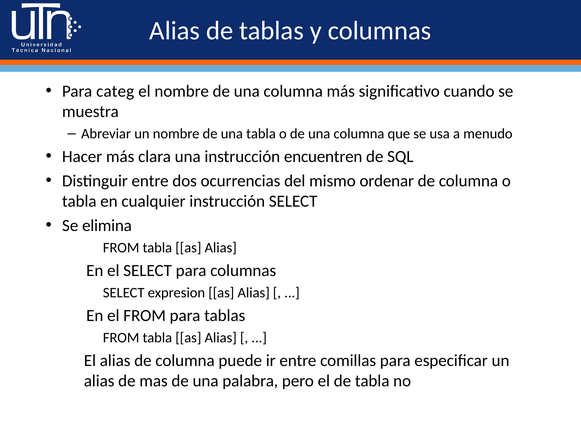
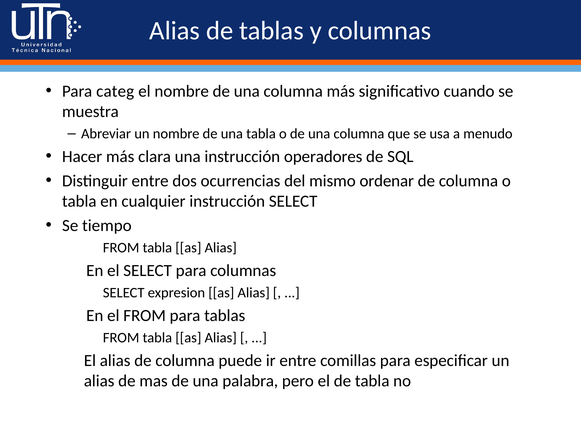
encuentren: encuentren -> operadores (323, 157)
elimina: elimina -> tiempo (107, 225)
